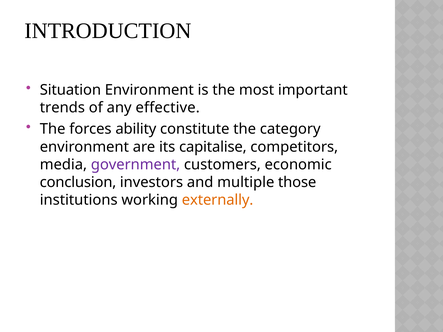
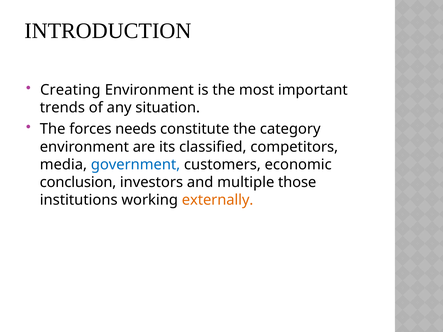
Situation: Situation -> Creating (70, 90)
effective: effective -> situation (168, 108)
ability: ability -> needs (136, 129)
capitalise: capitalise -> classified (213, 147)
government colour: purple -> blue (136, 165)
